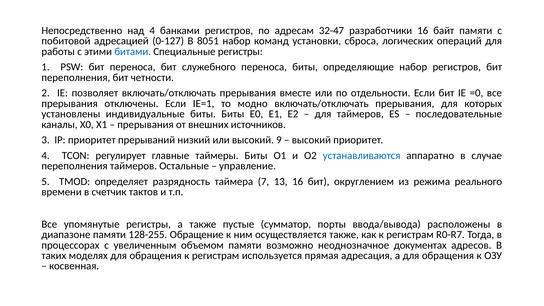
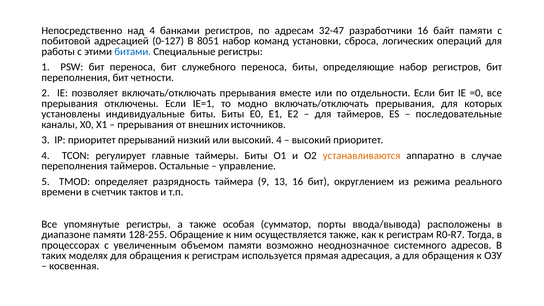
высокий 9: 9 -> 4 (279, 140)
устанавливаются colour: blue -> orange (362, 156)
7: 7 -> 9 (263, 182)
пустые: пустые -> особая (239, 224)
документах: документах -> системного (420, 245)
